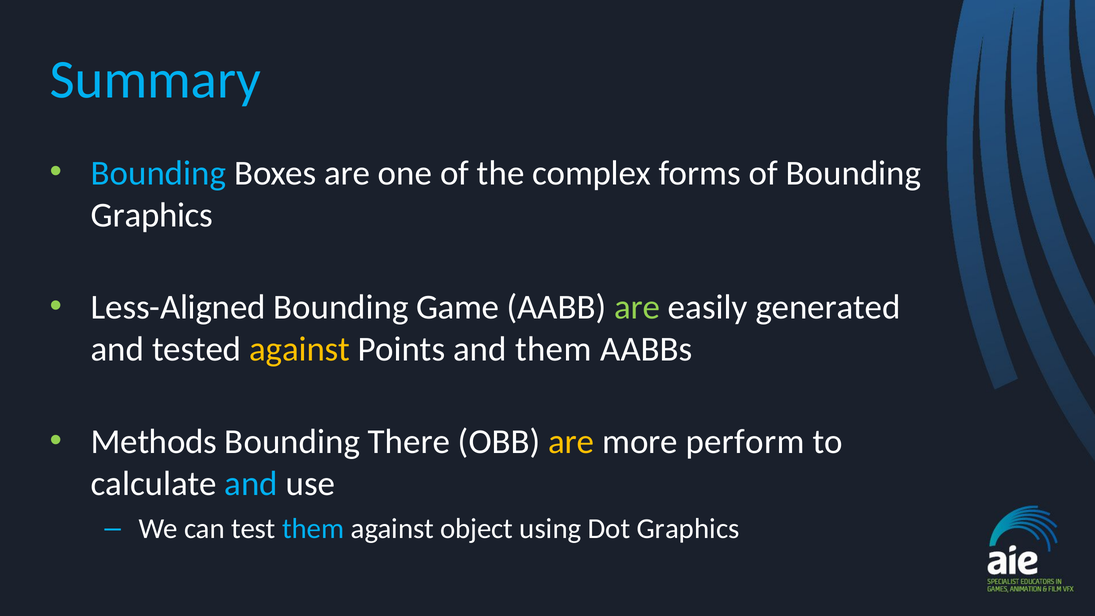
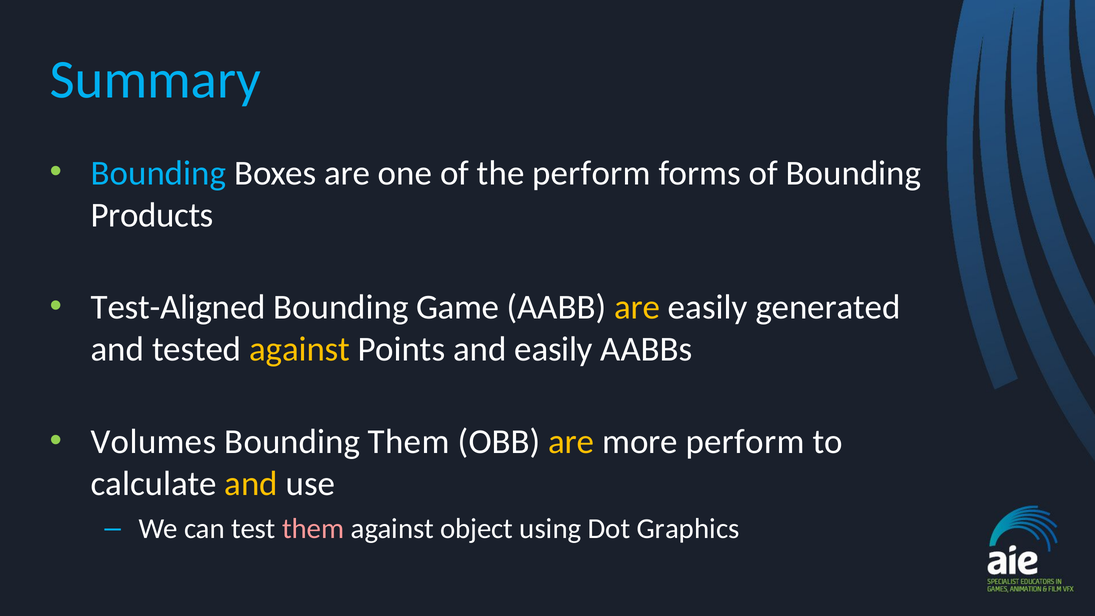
the complex: complex -> perform (591, 173)
Graphics: Graphics -> Products (152, 215)
Less-Aligned: Less-Aligned -> Test-Aligned (178, 307)
are colour: light green -> yellow (637, 307)
and them: them -> easily (554, 349)
Methods: Methods -> Volumes (154, 442)
Bounding There: There -> Them (409, 442)
and colour: light blue -> yellow (251, 484)
them colour: light blue -> pink (313, 529)
